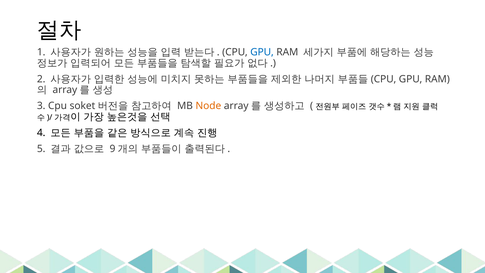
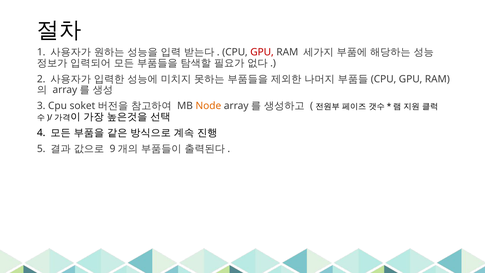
GPU colour: blue -> red (262, 52)
